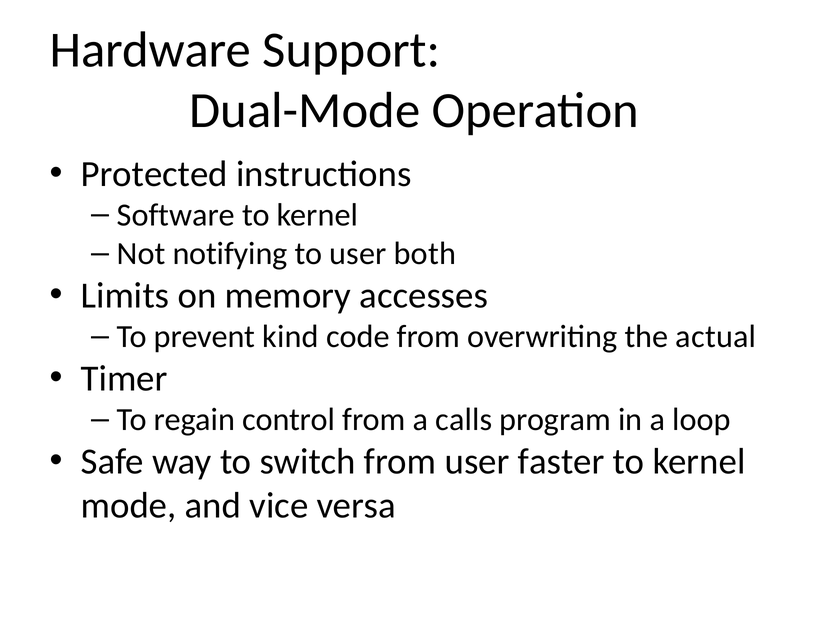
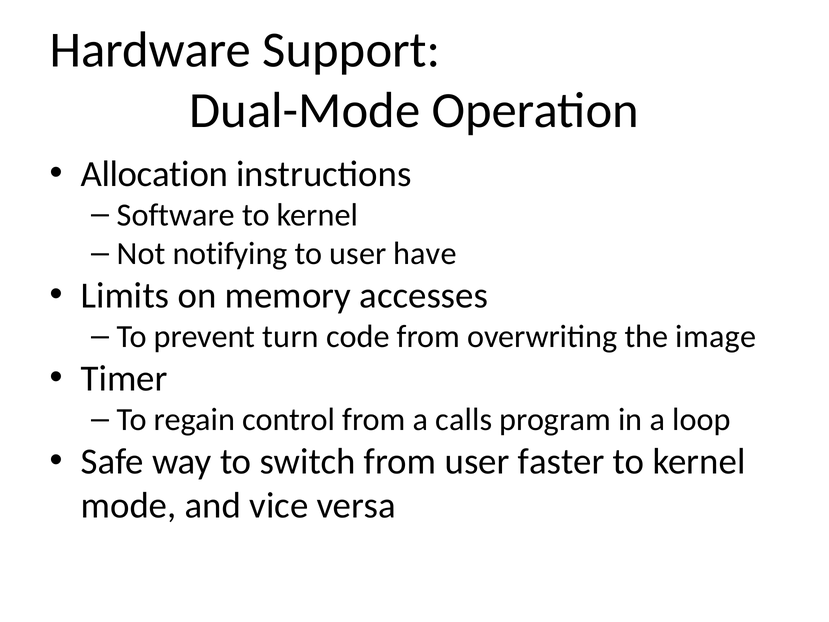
Protected: Protected -> Allocation (154, 174)
both: both -> have (425, 254)
kind: kind -> turn (291, 337)
actual: actual -> image (716, 337)
